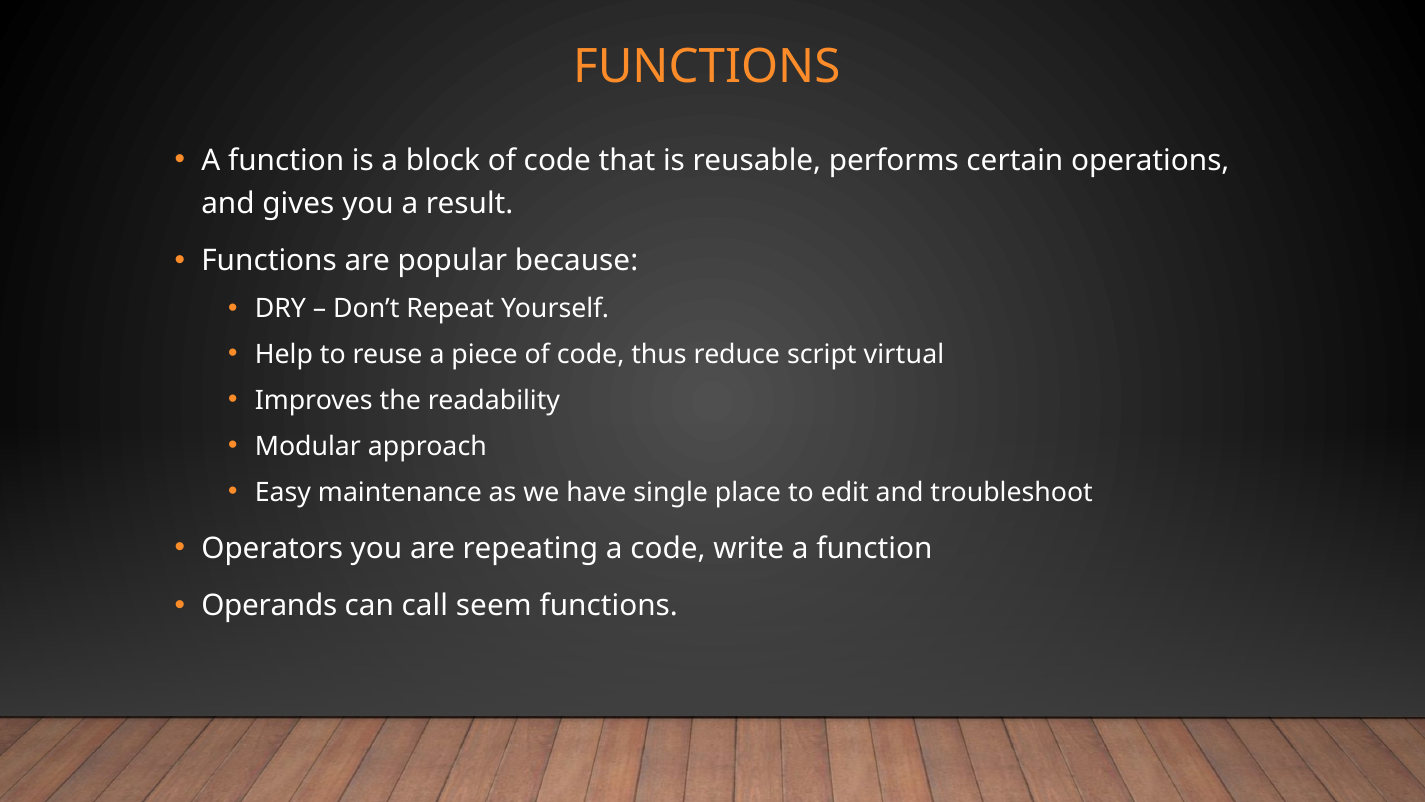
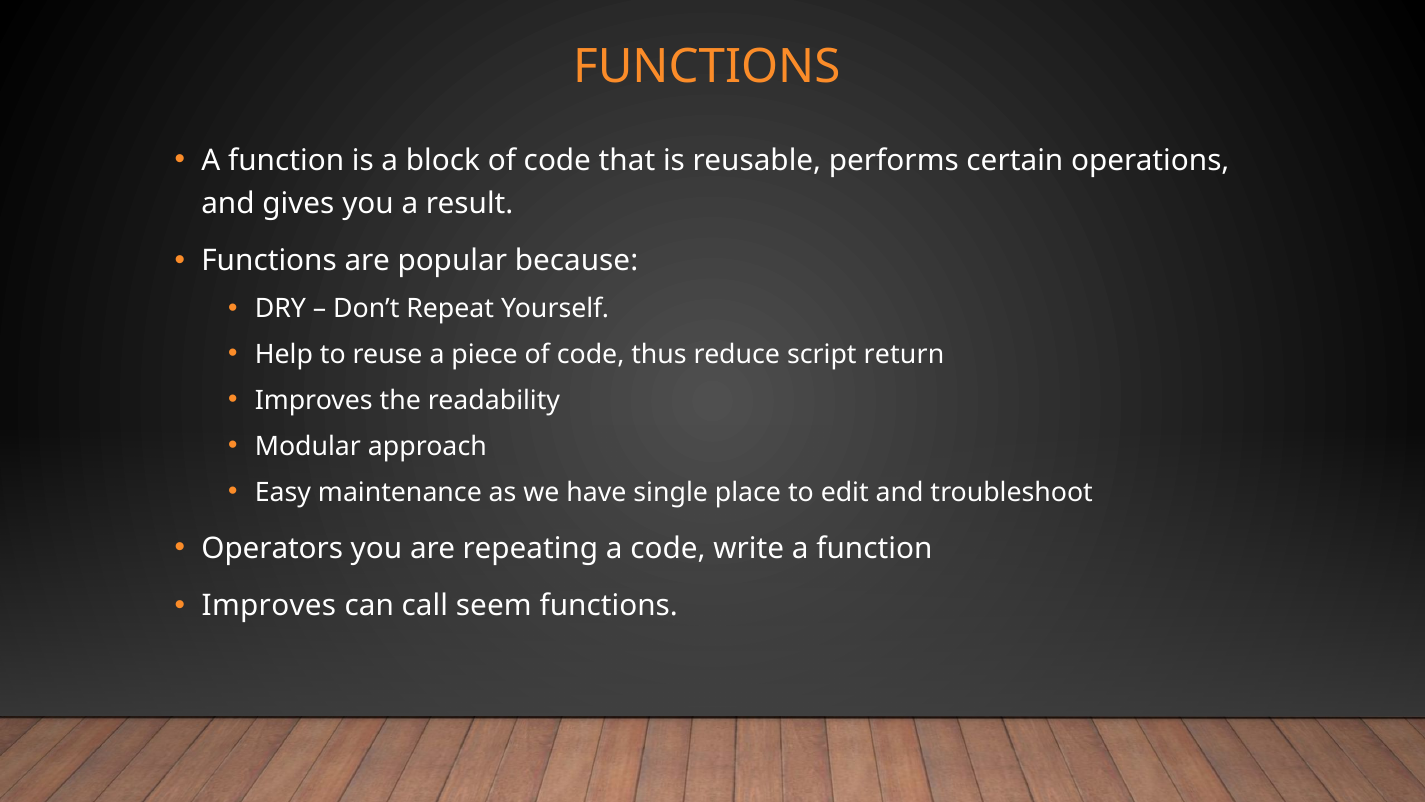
virtual: virtual -> return (904, 354)
Operands: Operands -> Improves (269, 606)
